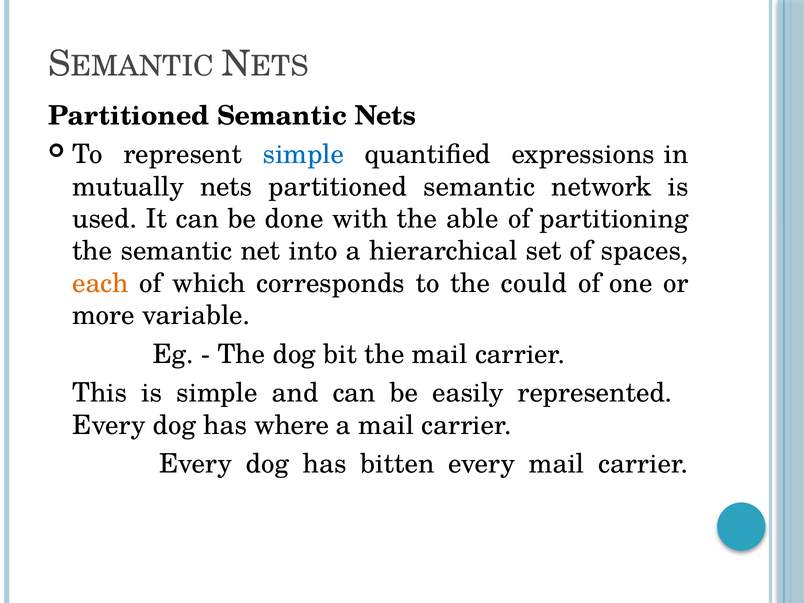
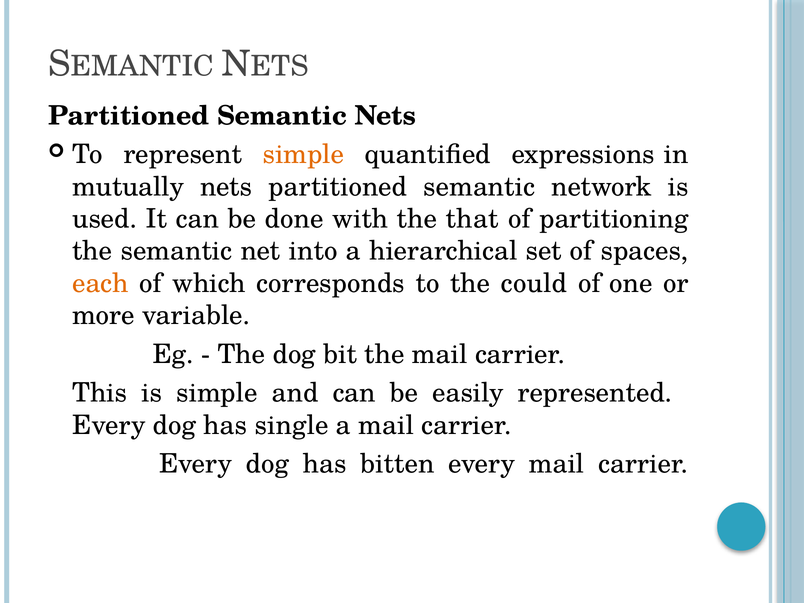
simple colour: blue -> orange (303, 155)
able: able -> that (472, 219)
where: where -> single (292, 425)
